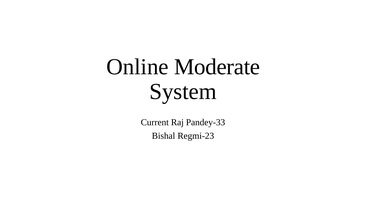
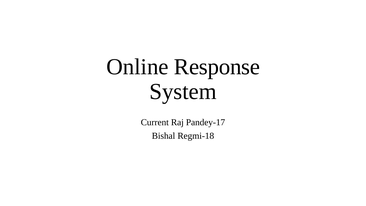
Moderate: Moderate -> Response (217, 67)
Pandey-33: Pandey-33 -> Pandey-17 (206, 122)
Regmi-23: Regmi-23 -> Regmi-18 (196, 136)
